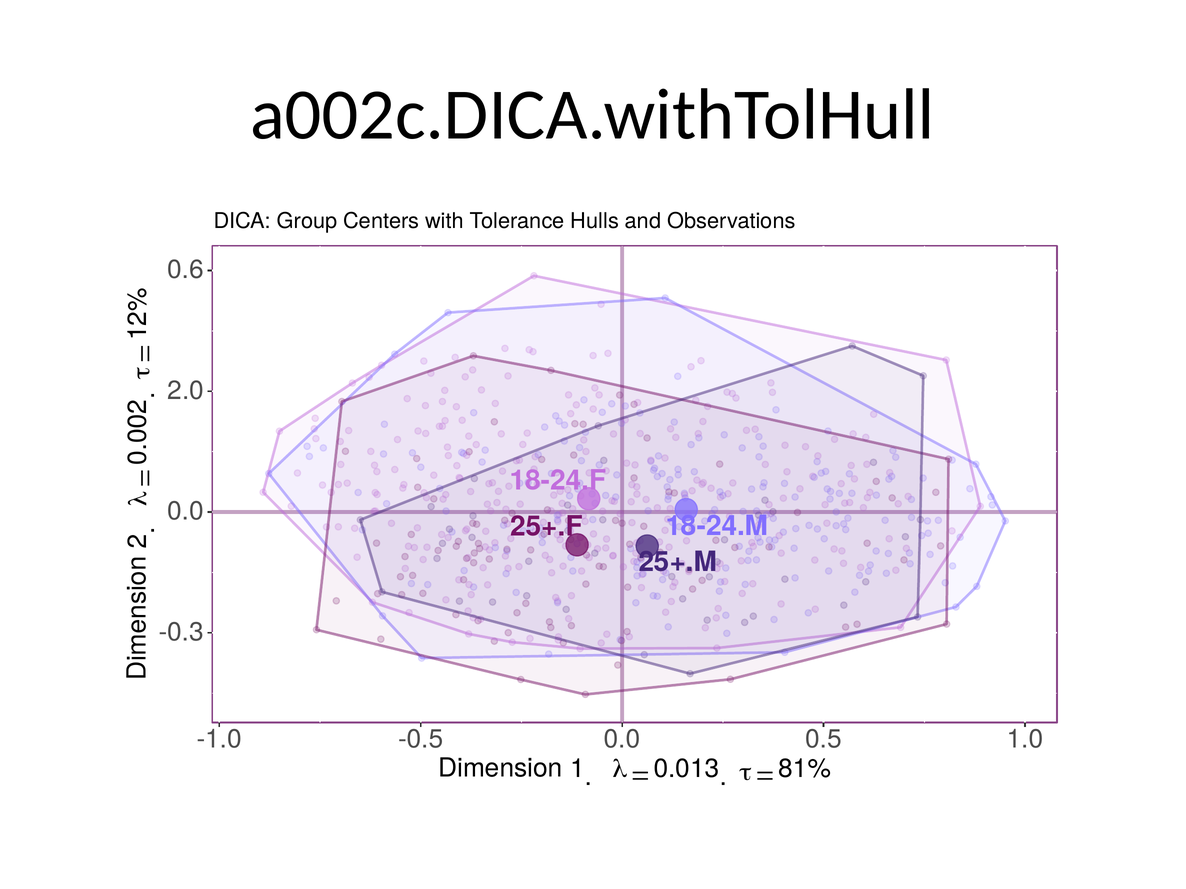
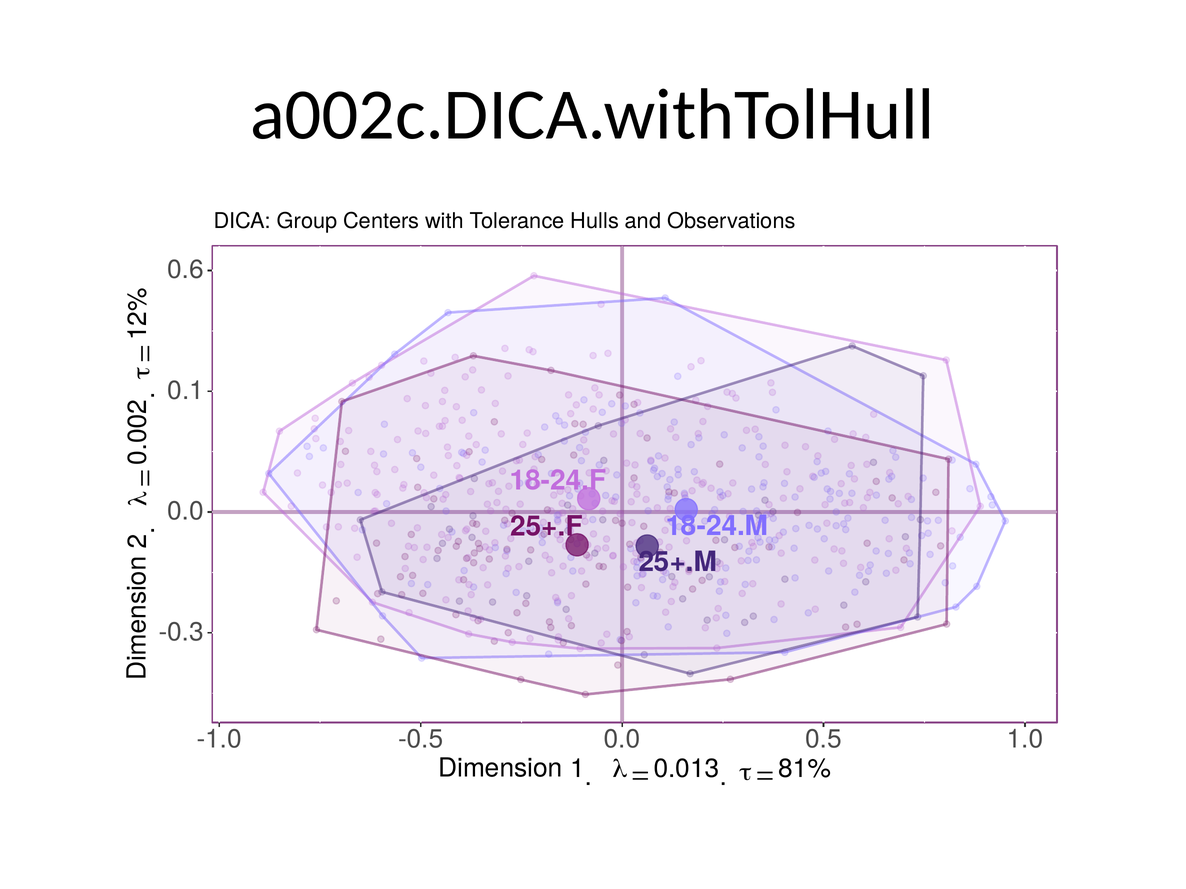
2.0: 2.0 -> 0.1 (186, 391)
